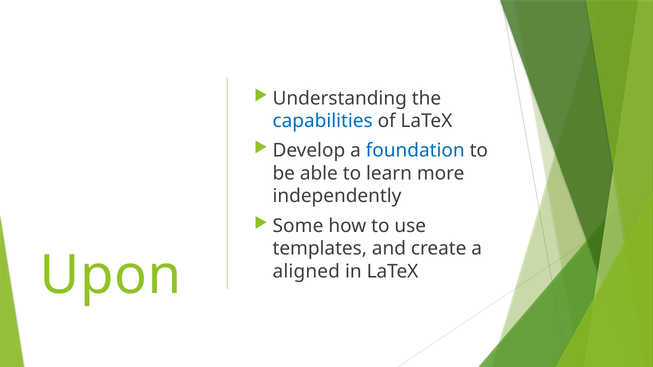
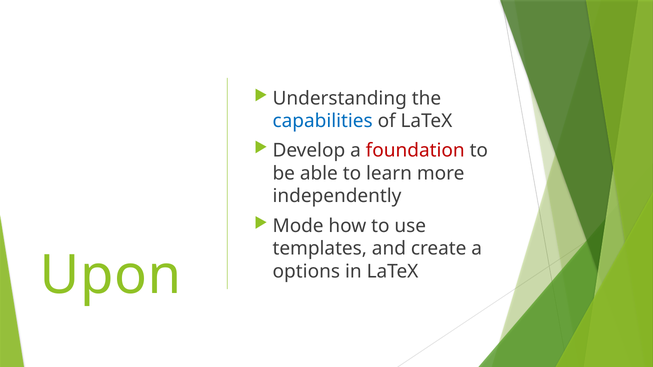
foundation colour: blue -> red (415, 151)
Some: Some -> Mode (298, 226)
aligned: aligned -> options (306, 272)
